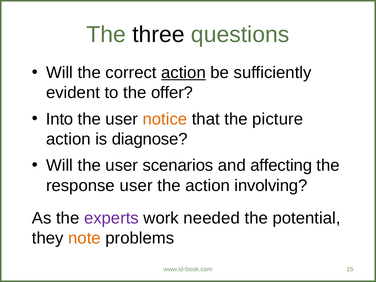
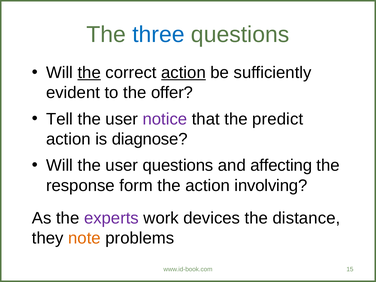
three colour: black -> blue (158, 35)
the underline: none -> present (89, 73)
Into: Into -> Tell (60, 119)
notice colour: orange -> purple (165, 119)
picture: picture -> predict (278, 119)
user scenarios: scenarios -> questions (178, 165)
response user: user -> form (136, 186)
needed: needed -> devices (212, 218)
potential: potential -> distance (306, 218)
